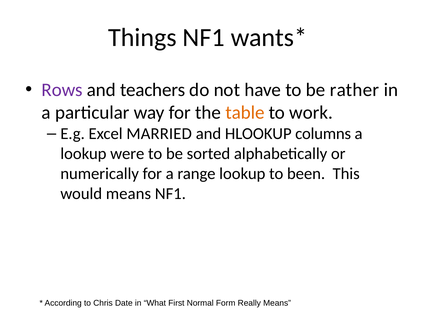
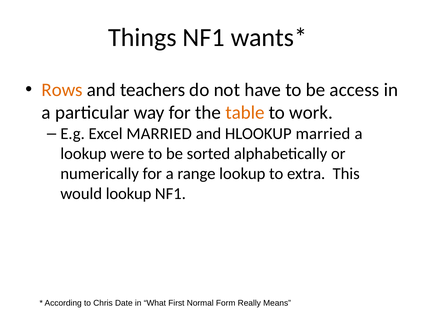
Rows colour: purple -> orange (62, 90)
rather: rather -> access (354, 90)
HLOOKUP columns: columns -> married (323, 134)
been: been -> extra (306, 174)
would means: means -> lookup (129, 194)
